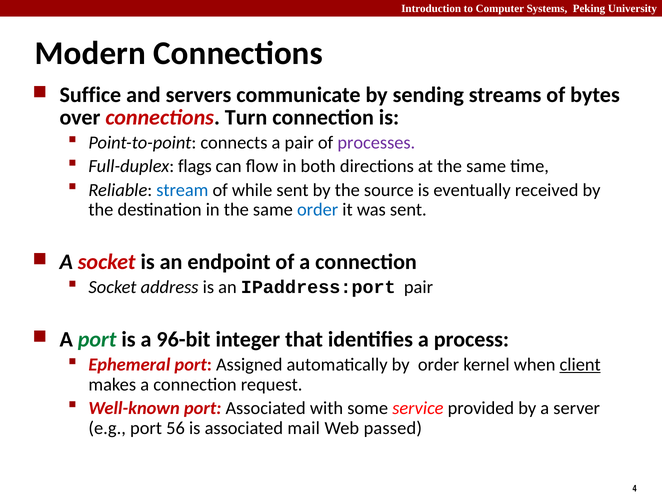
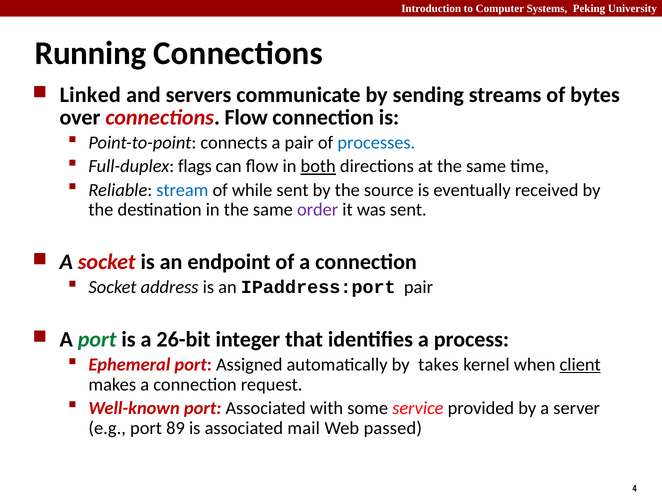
Modern: Modern -> Running (91, 53)
Suffice: Suffice -> Linked (90, 95)
connections Turn: Turn -> Flow (246, 117)
processes colour: purple -> blue (376, 143)
both underline: none -> present (318, 166)
order colour: blue -> purple (318, 210)
96-bit: 96-bit -> 26-bit (183, 339)
by order: order -> takes (438, 364)
56: 56 -> 89 (176, 428)
